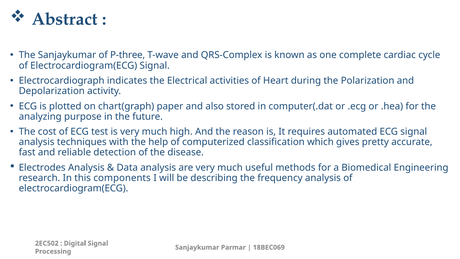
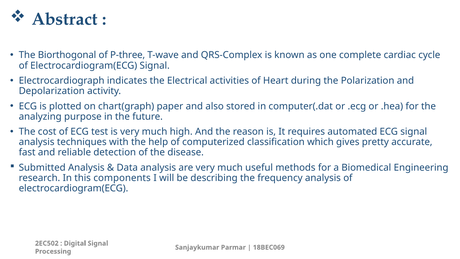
The Sanjaykumar: Sanjaykumar -> Biorthogonal (67, 55)
Electrodes: Electrodes -> Submitted (42, 167)
